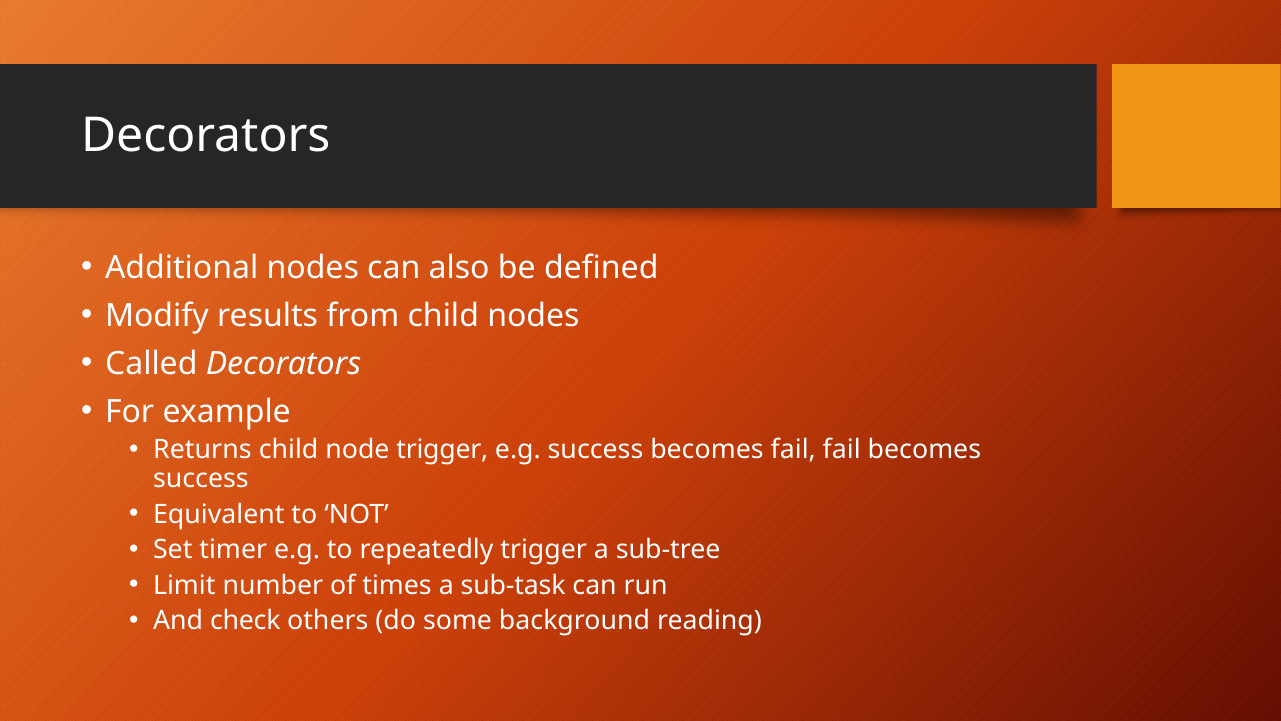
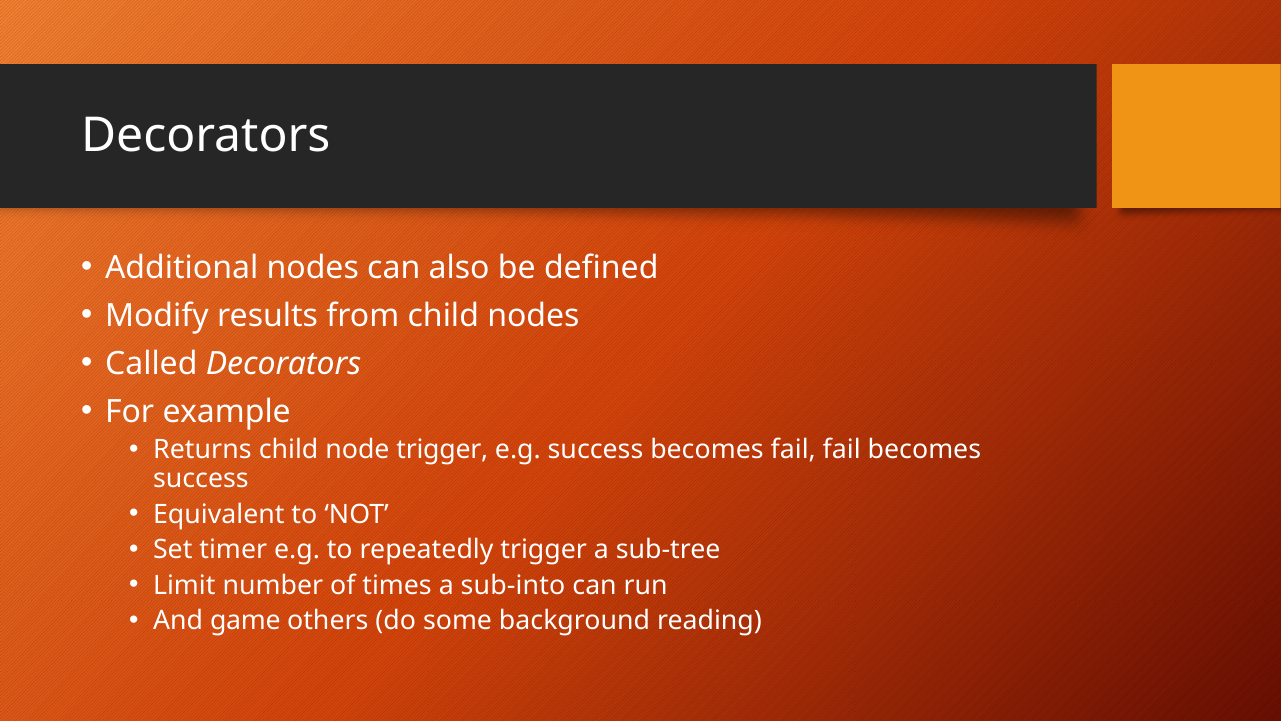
sub-task: sub-task -> sub-into (513, 585)
check: check -> game (245, 620)
